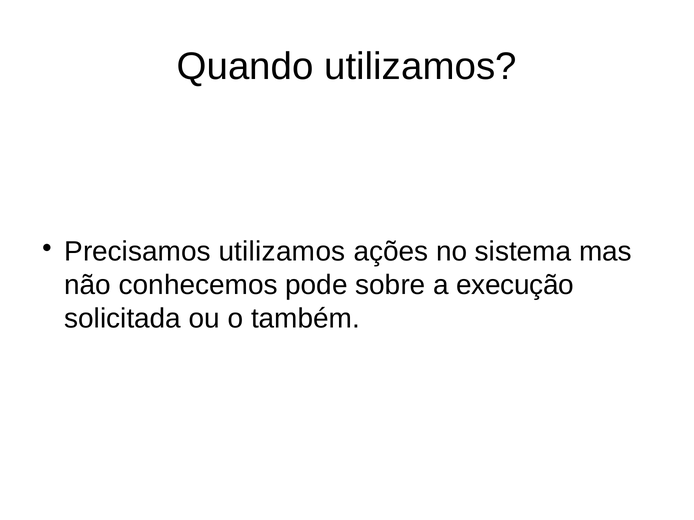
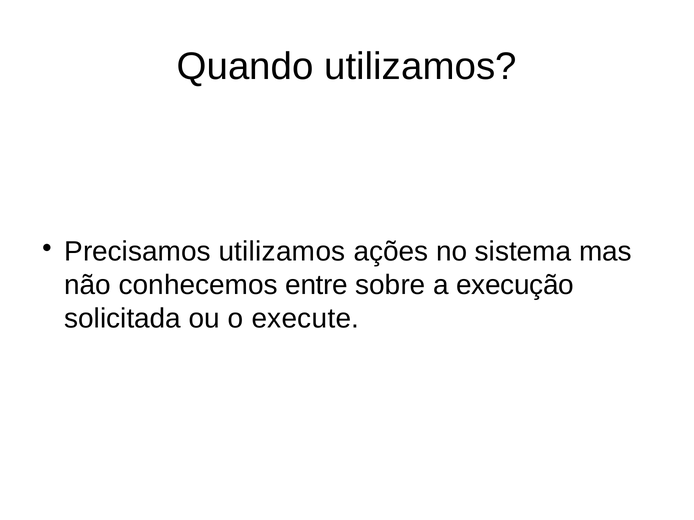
pode: pode -> entre (317, 285)
também: também -> execute (305, 319)
